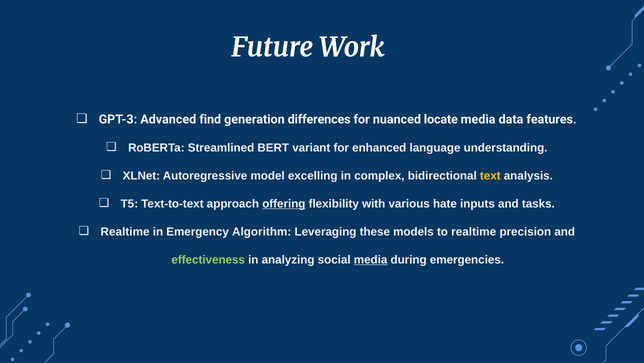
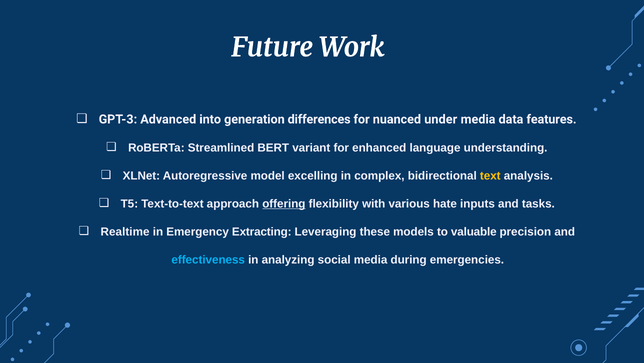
find: find -> into (210, 119)
locate: locate -> under (441, 119)
Algorithm: Algorithm -> Extracting (262, 231)
to realtime: realtime -> valuable (474, 231)
effectiveness colour: light green -> light blue (208, 259)
media underline: present -> none (371, 259)
